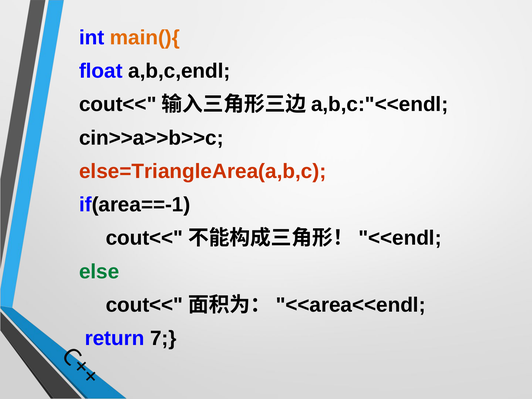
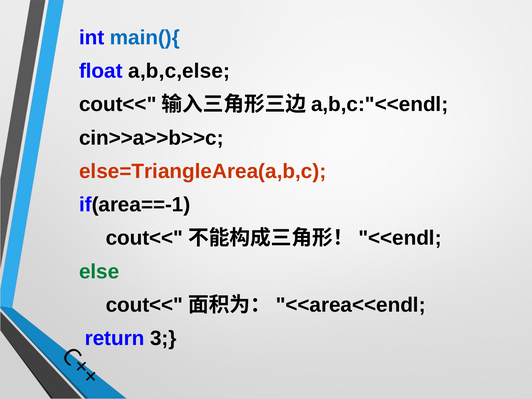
main(){ colour: orange -> blue (145, 38)
a,b,c,endl: a,b,c,endl -> a,b,c,else (179, 71)
7: 7 -> 3 (163, 338)
